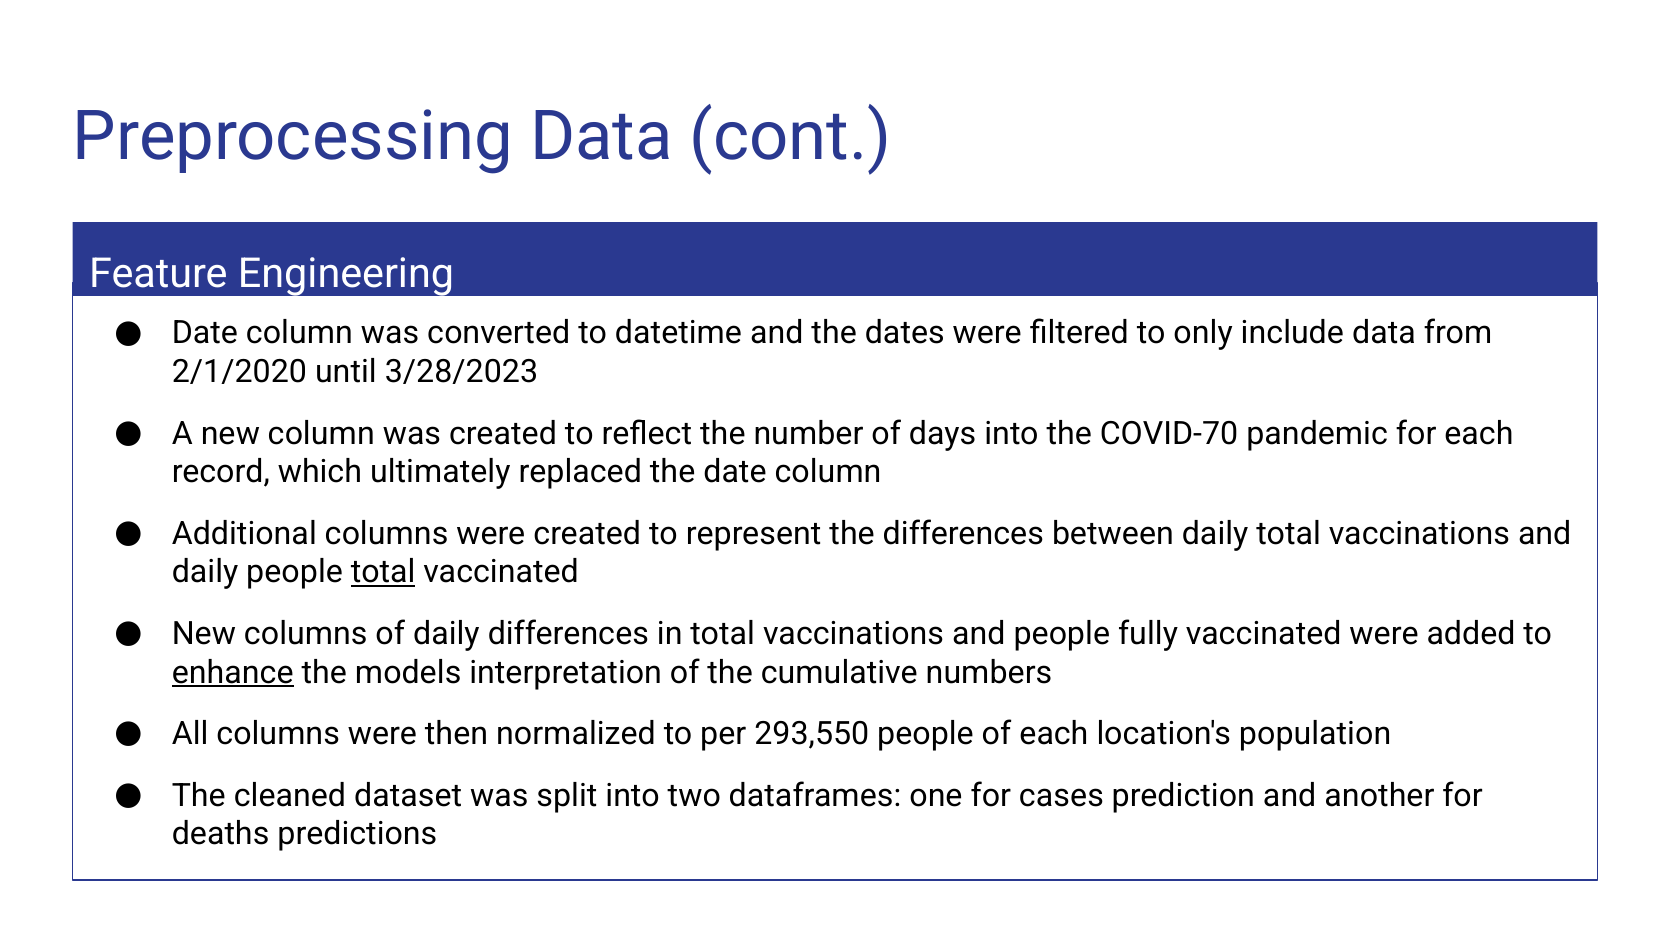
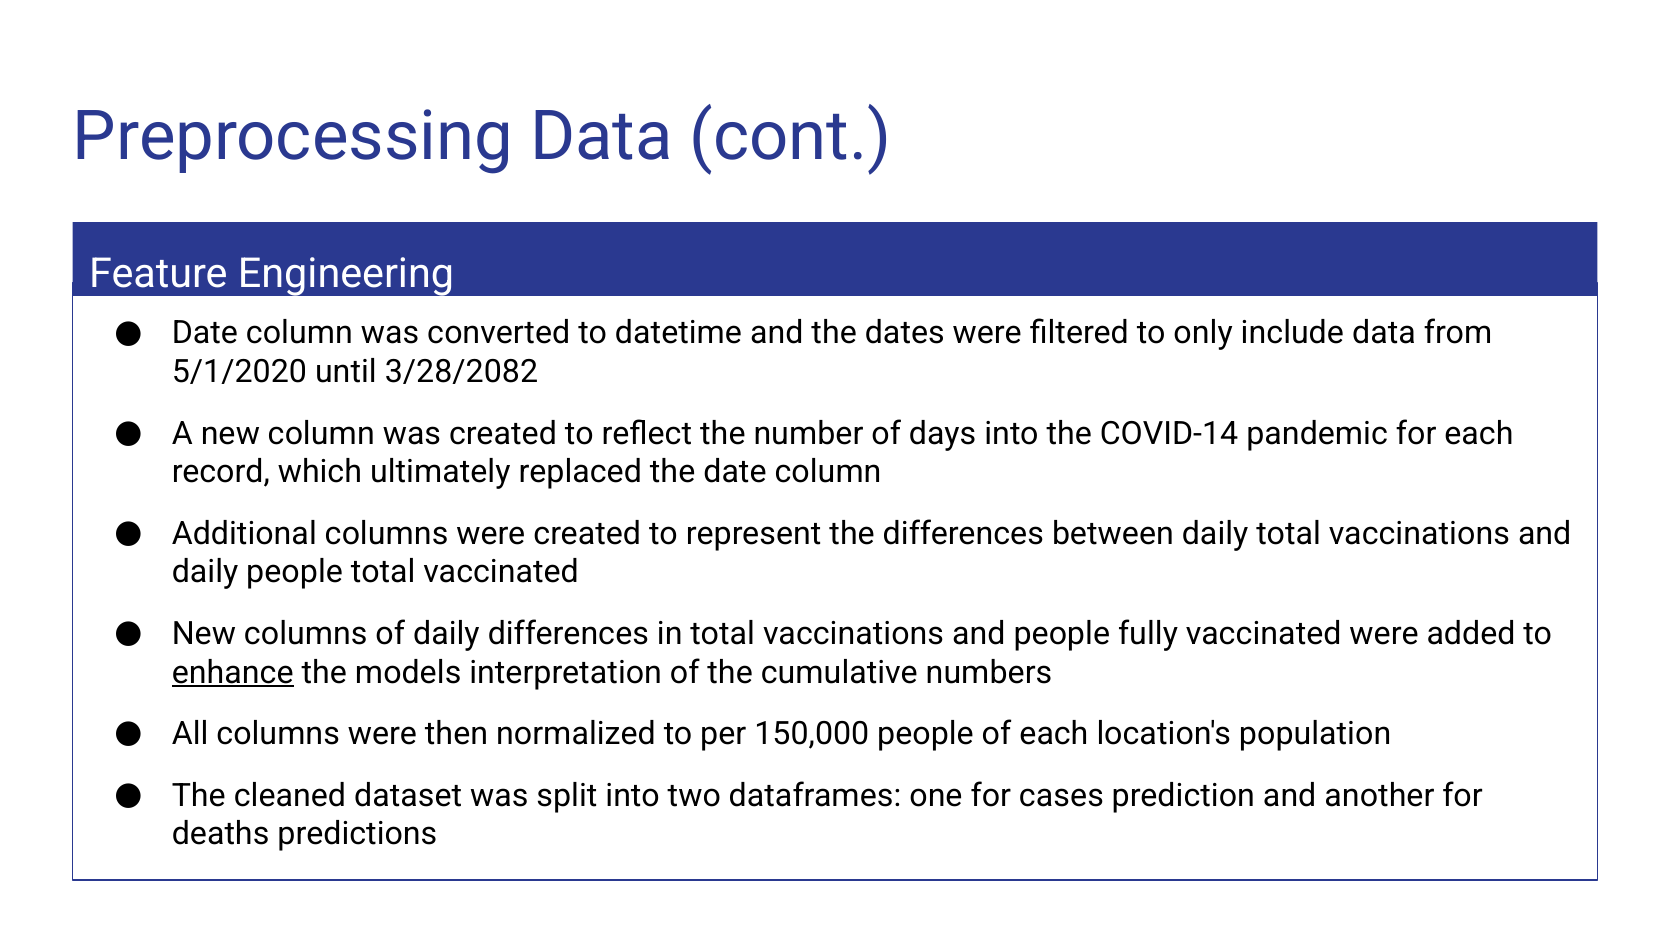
2/1/2020: 2/1/2020 -> 5/1/2020 (239, 372)
3/28/2023: 3/28/2023 -> 3/28/2082 (461, 372)
COVID-70: COVID-70 -> COVID-14 (1169, 434)
total underline: present -> none (383, 573)
293,550: 293,550 -> 150,000 (812, 734)
